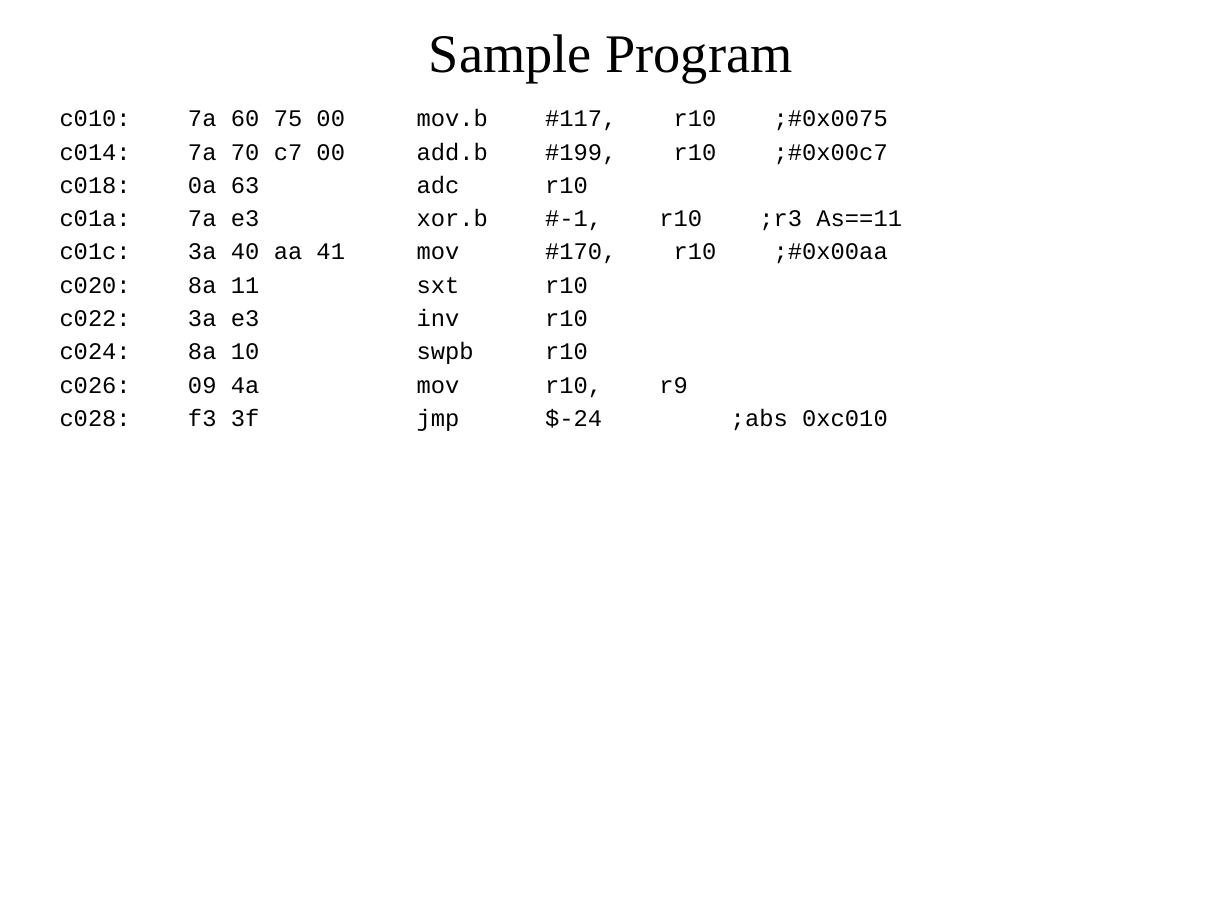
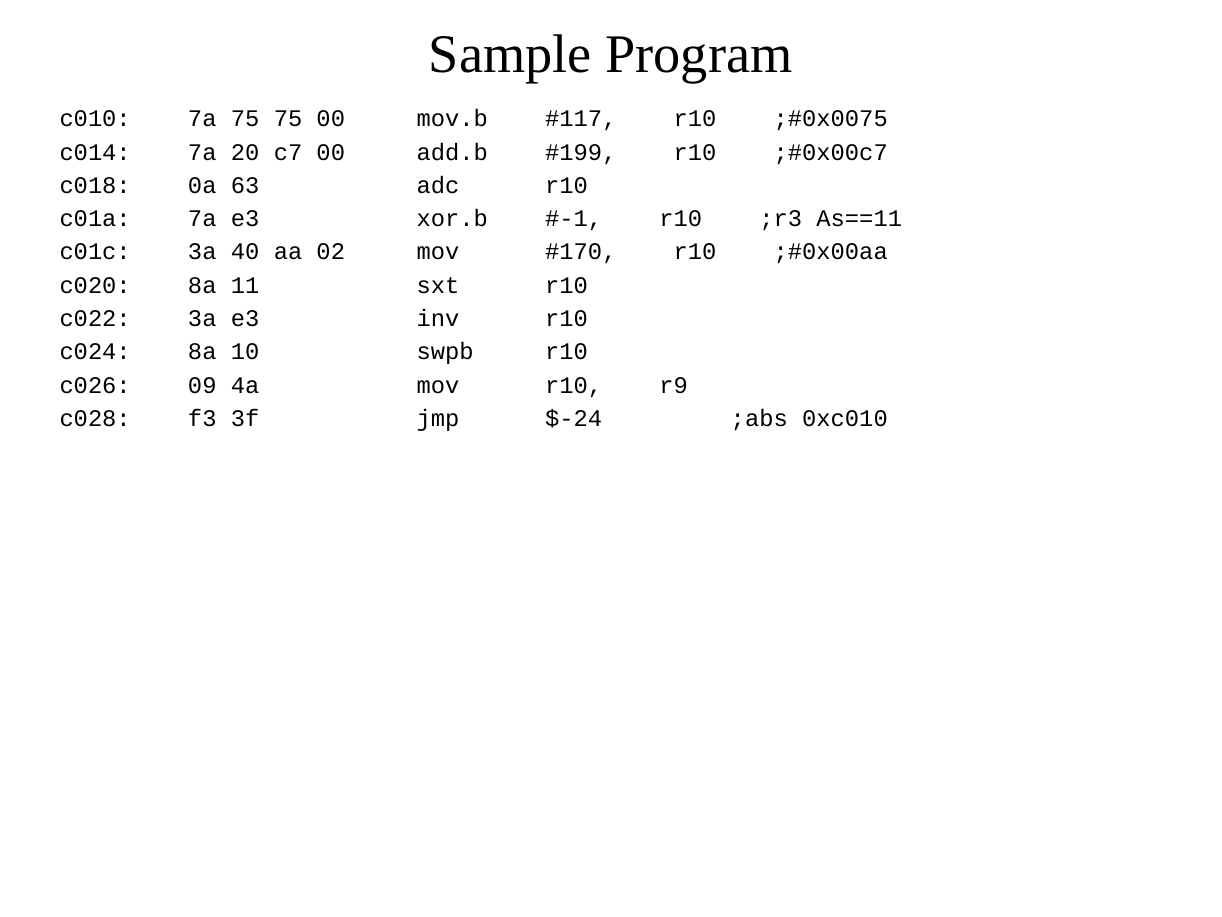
7a 60: 60 -> 75 (245, 119)
70: 70 -> 20 (245, 152)
41: 41 -> 02 (331, 252)
